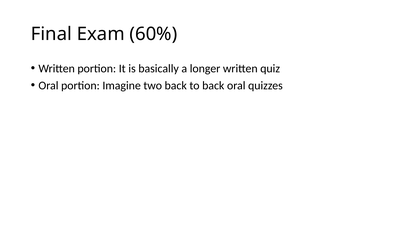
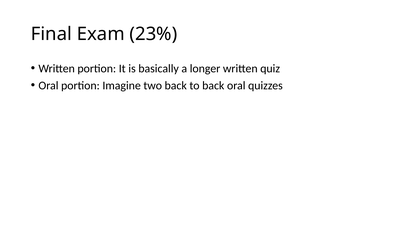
60%: 60% -> 23% (153, 34)
